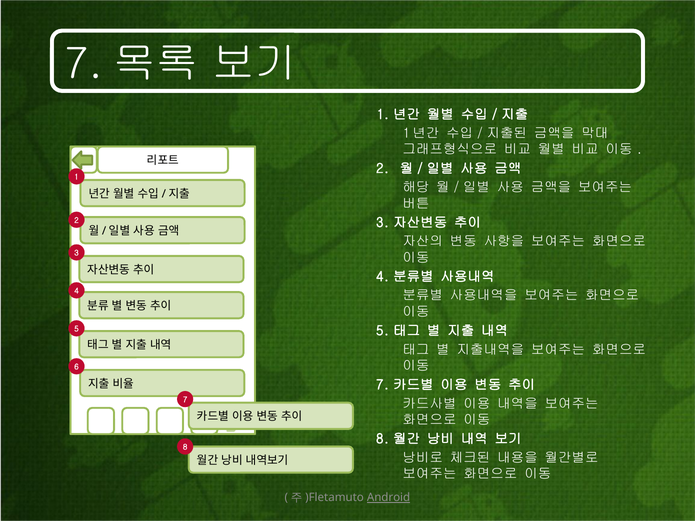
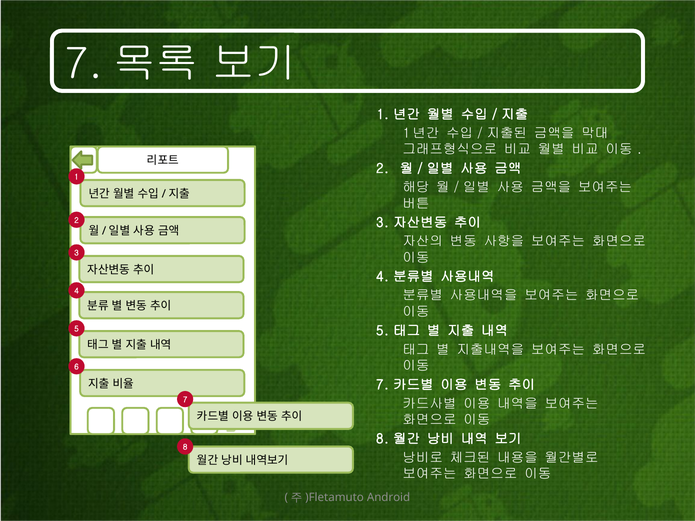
Android underline: present -> none (389, 498)
